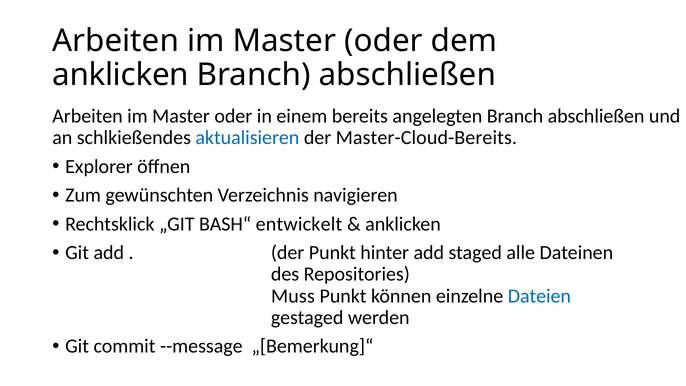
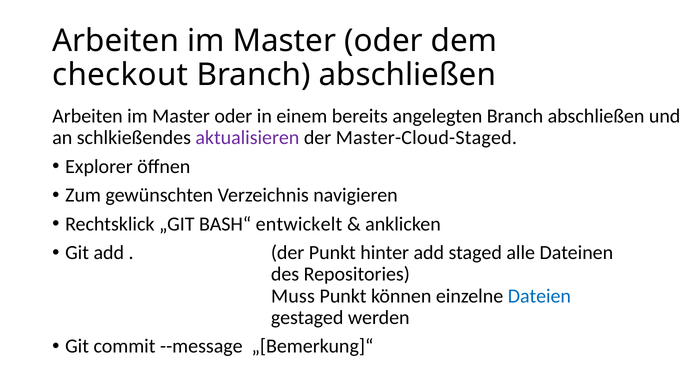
anklicken: anklicken -> checkout (120, 75)
aktualisieren colour: blue -> purple (247, 138)
Master-Cloud-Bereits: Master-Cloud-Bereits -> Master-Cloud-Staged (426, 138)
